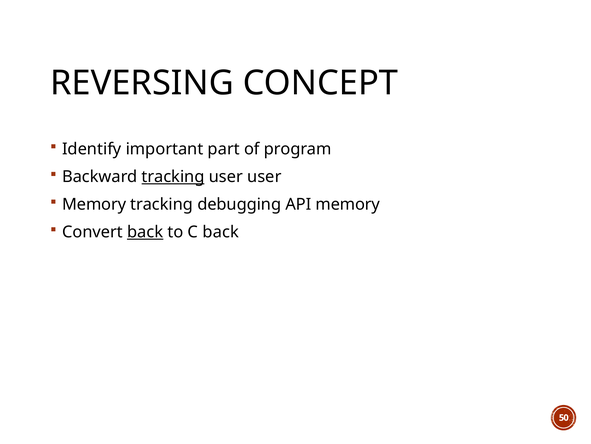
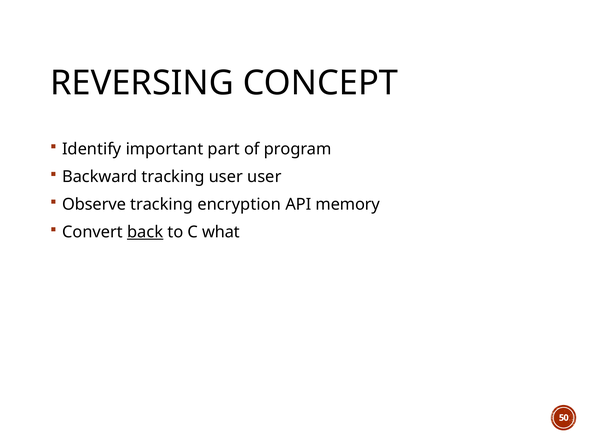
tracking underline: present -> none (173, 176)
Memory: Memory -> Observe (94, 204)
debugging: debugging -> encryption (239, 204)
C back: back -> what (221, 232)
